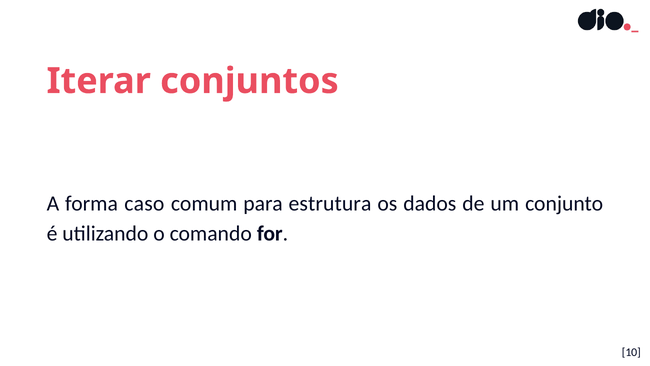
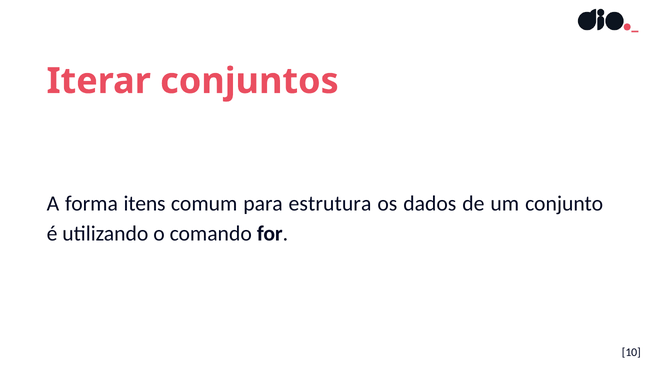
caso: caso -> itens (145, 203)
